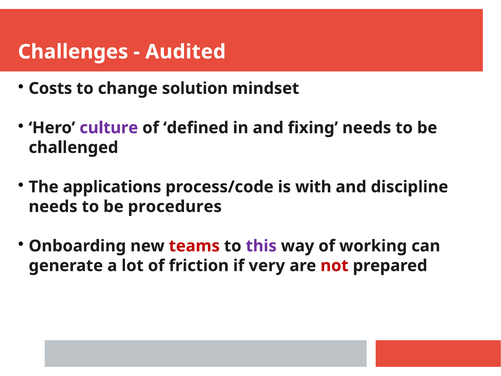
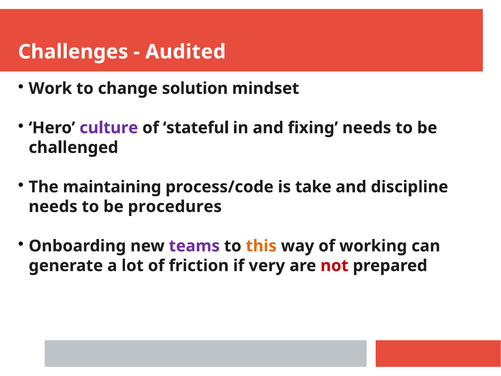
Costs: Costs -> Work (50, 88)
defined: defined -> stateful (196, 128)
applications: applications -> maintaining (112, 187)
with: with -> take (313, 187)
teams colour: red -> purple (194, 246)
this colour: purple -> orange (261, 246)
